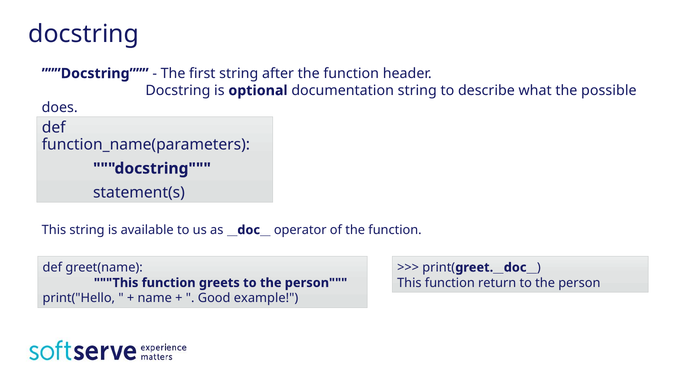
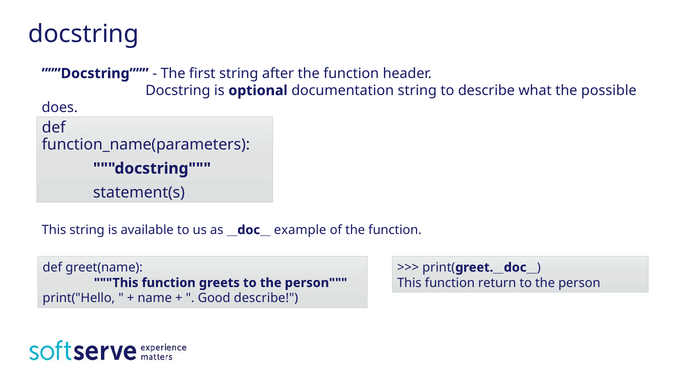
operator: operator -> example (300, 230)
Good example: example -> describe (266, 298)
